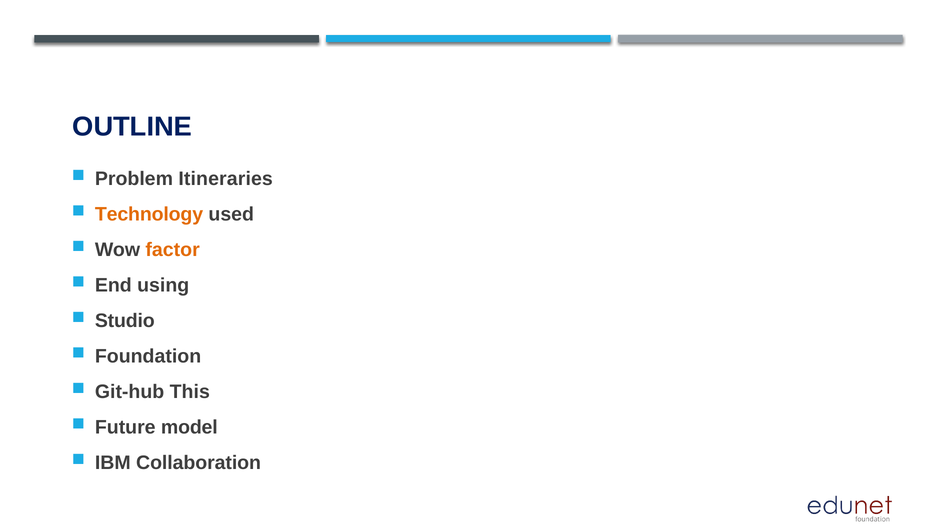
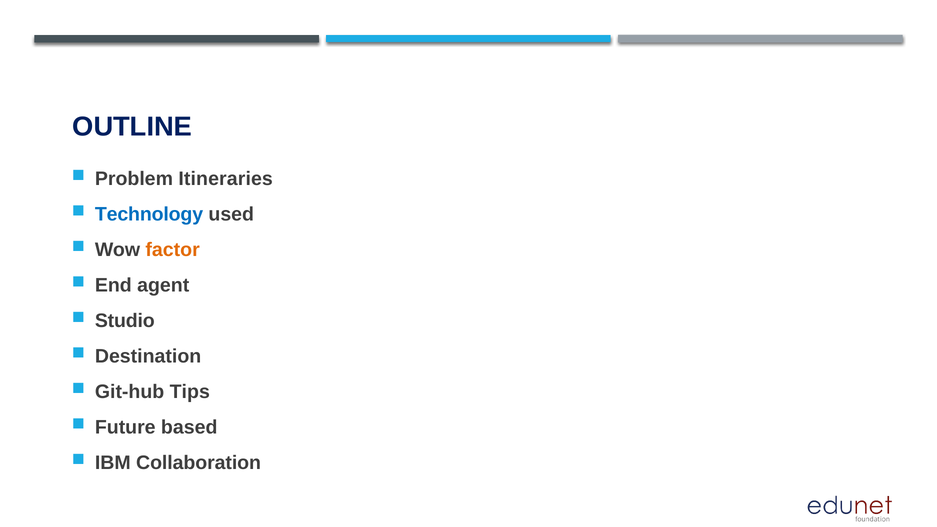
Technology colour: orange -> blue (149, 214)
using: using -> agent (163, 285)
Foundation: Foundation -> Destination (148, 356)
This: This -> Tips (190, 392)
model: model -> based (189, 428)
